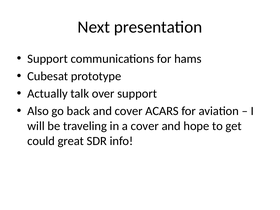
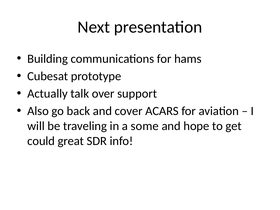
Support: Support -> Building (48, 59)
a cover: cover -> some (145, 126)
